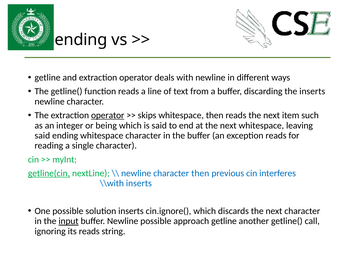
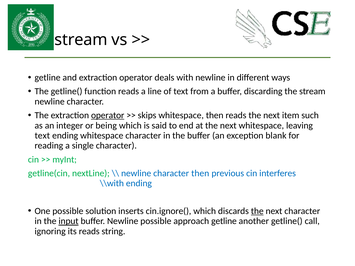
ending: ending -> stream (81, 40)
the inserts: inserts -> stream (312, 91)
said: said -> text (42, 136)
exception reads: reads -> blank (276, 136)
getline(cin underline: present -> none (49, 173)
\\with inserts: inserts -> ending (139, 184)
the underline: none -> present (257, 211)
